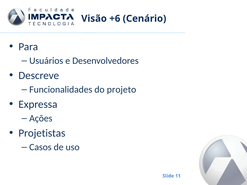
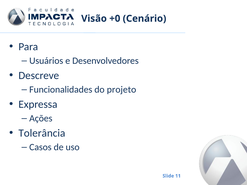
+6: +6 -> +0 (115, 19)
Projetistas: Projetistas -> Tolerância (42, 133)
